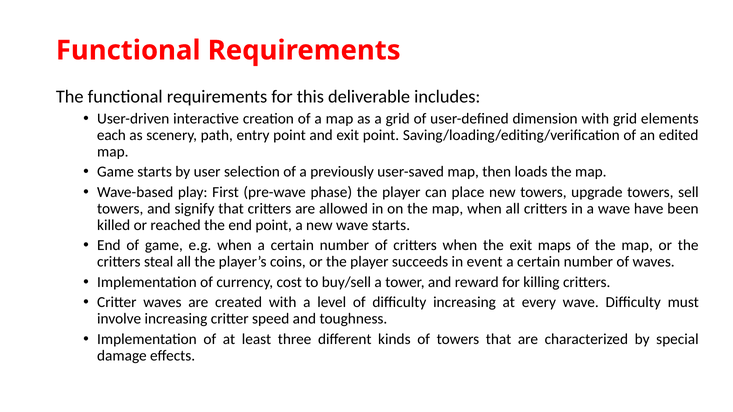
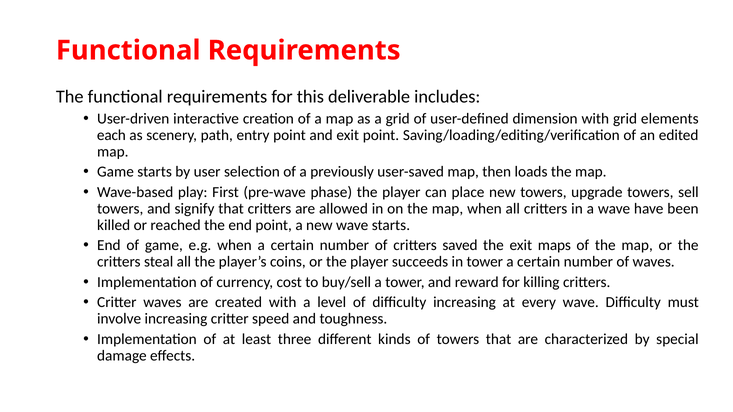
critters when: when -> saved (460, 246)
in event: event -> tower (485, 262)
